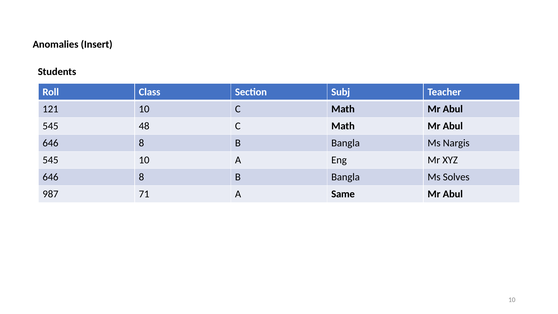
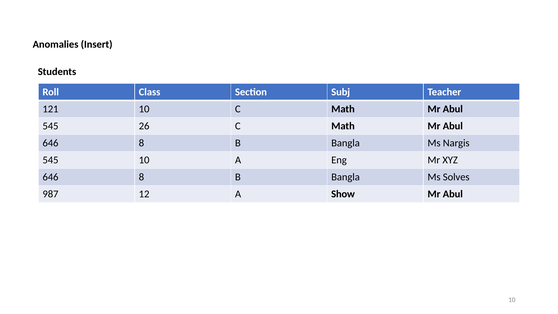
48: 48 -> 26 (144, 126)
71: 71 -> 12 (144, 194)
Same: Same -> Show (343, 194)
